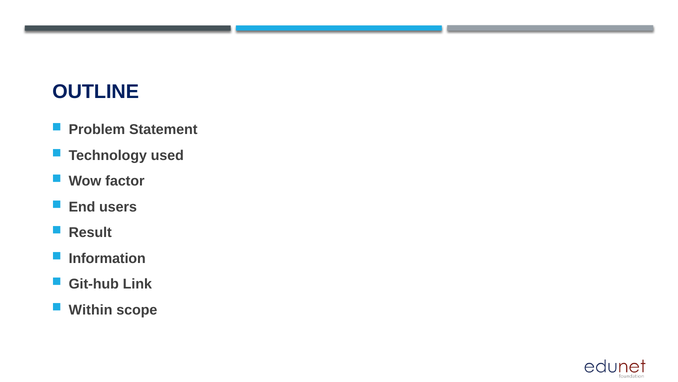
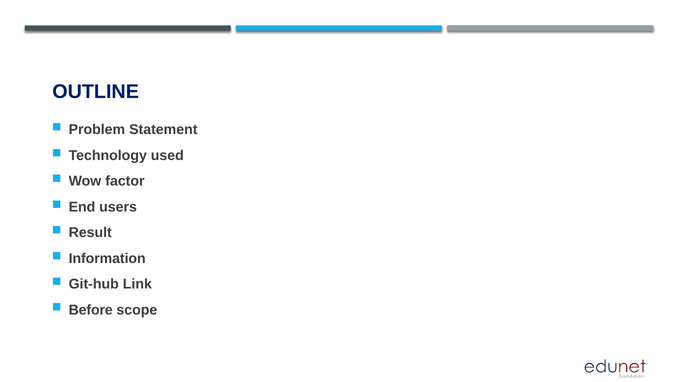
Within: Within -> Before (91, 309)
